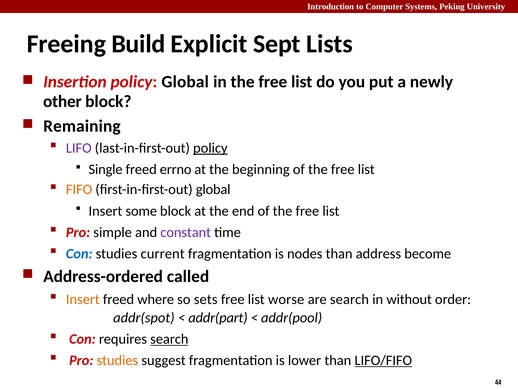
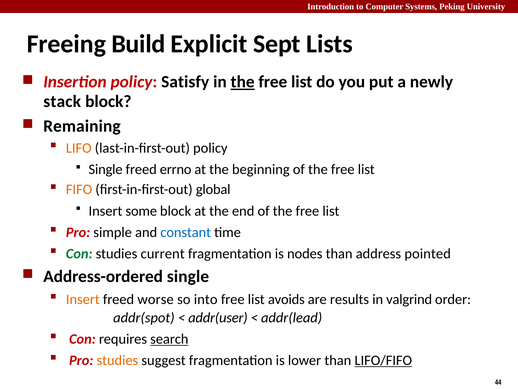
policy Global: Global -> Satisfy (185, 82)
the underline: none -> present (243, 82)
other: other -> stack (62, 101)
LIFO colour: purple -> orange (79, 148)
policy underline: present -> none (210, 148)
constant colour: purple -> blue (186, 232)
Con colour: blue -> green (79, 253)
become: become -> pointed (428, 253)
Address-ordered called: called -> single (188, 276)
where: where -> worse (156, 299)
sets: sets -> into (206, 299)
worse: worse -> avoids (286, 299)
are search: search -> results (350, 299)
without: without -> valgrind (409, 299)
addr(part: addr(part -> addr(user (218, 317)
addr(pool: addr(pool -> addr(lead (292, 317)
